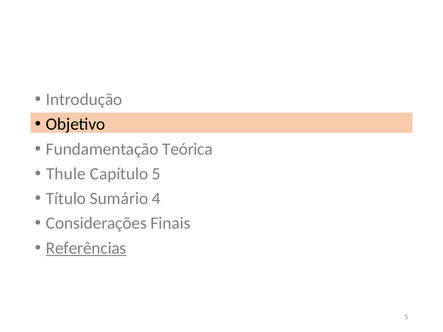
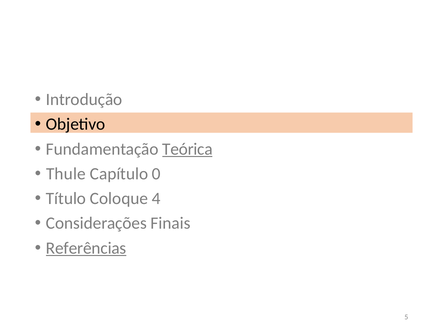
Teórica underline: none -> present (187, 149)
Capítulo 5: 5 -> 0 (156, 174)
Sumário: Sumário -> Coloque (119, 199)
